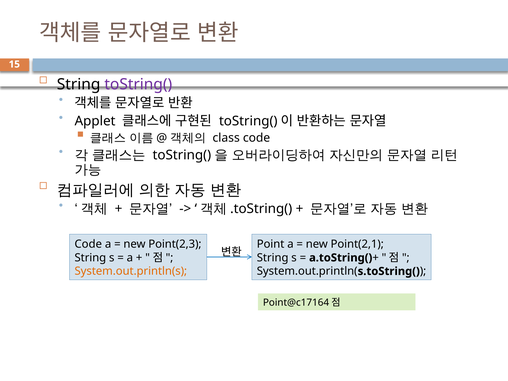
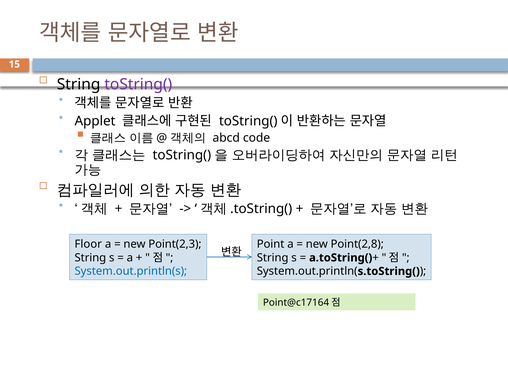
class: class -> abcd (226, 138)
Code: Code -> Floor (88, 244)
Point(2,1: Point(2,1 -> Point(2,8 (357, 244)
System.out.println(s colour: orange -> blue (131, 271)
